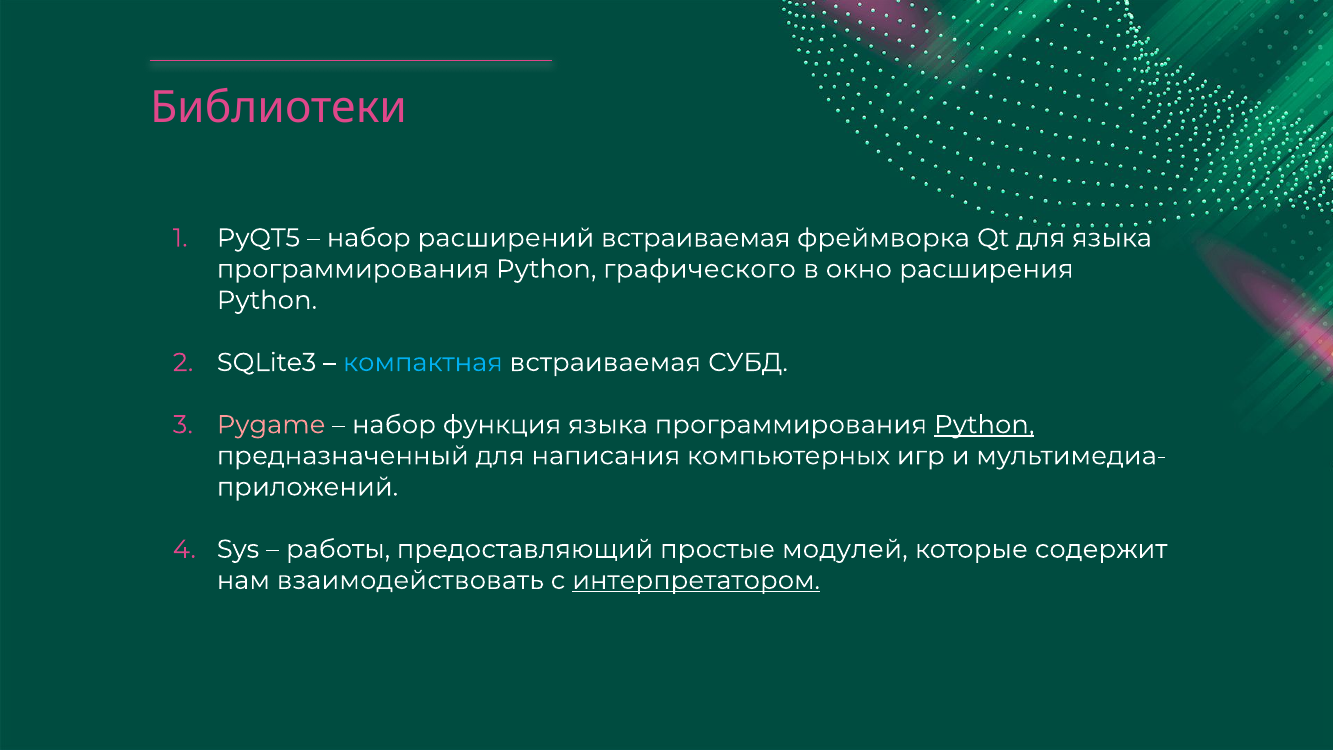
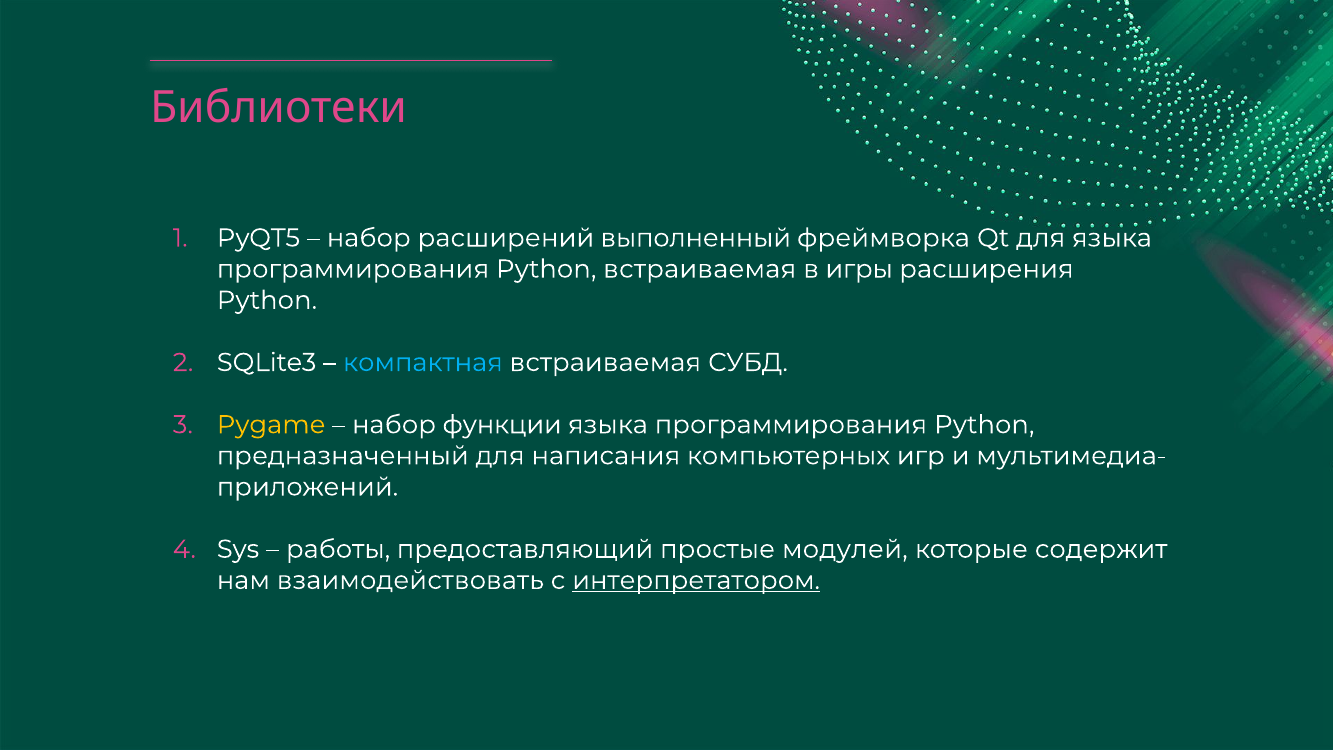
расширений встраиваемая: встраиваемая -> выполненный (696, 238)
Python графического: графического -> встраиваемая (700, 269)
окно: окно -> игры (859, 269)
Pygame colour: pink -> yellow (271, 425)
функция: функция -> функции (502, 425)
Python underline: present -> none (984, 425)
